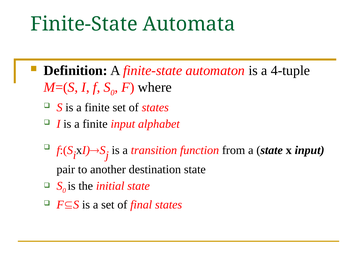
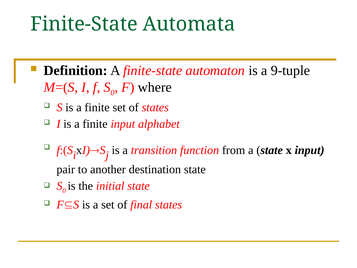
4-tuple: 4-tuple -> 9-tuple (290, 71)
